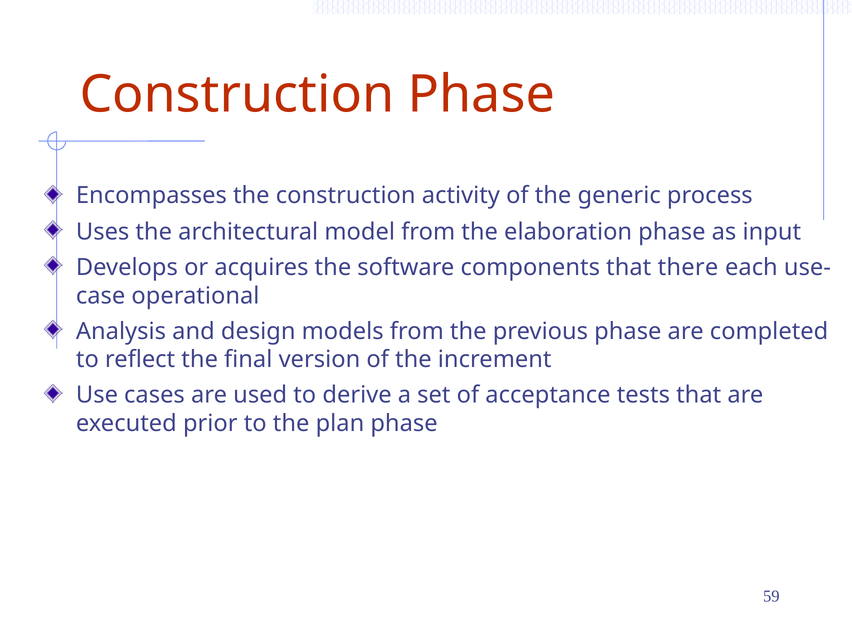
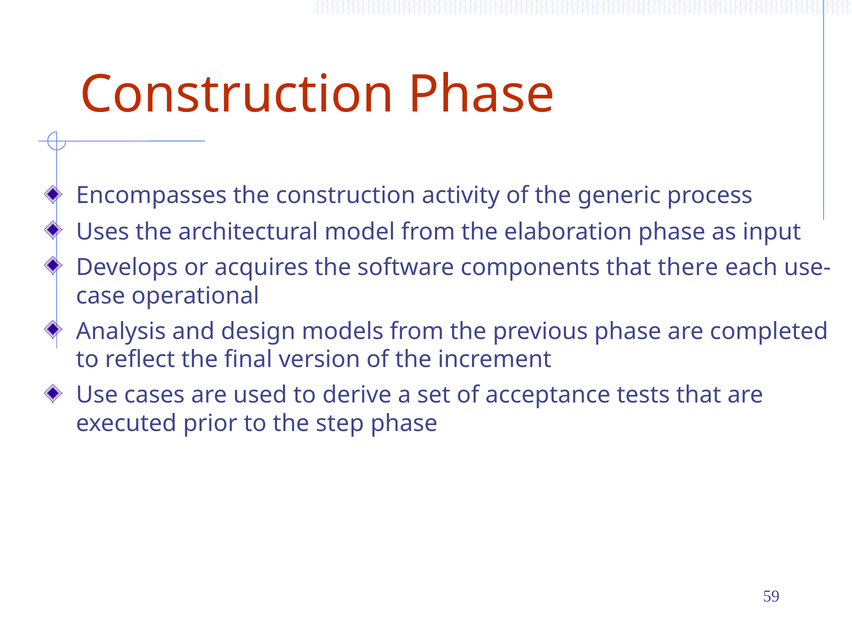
plan: plan -> step (340, 424)
